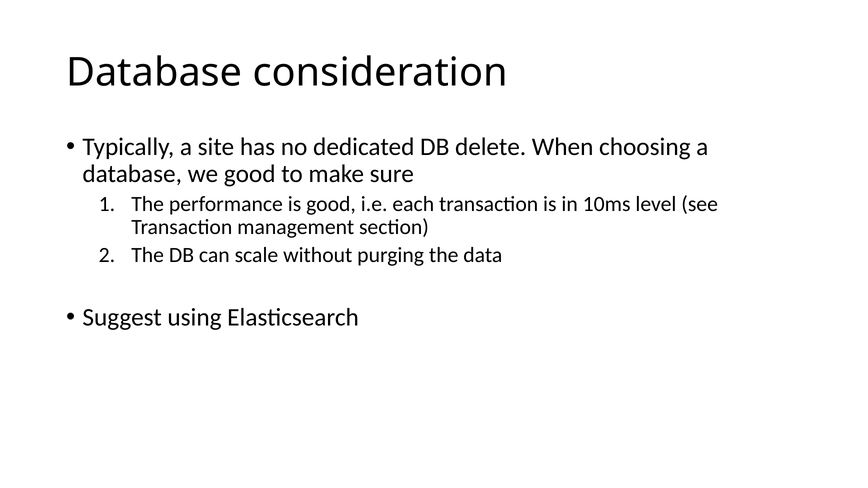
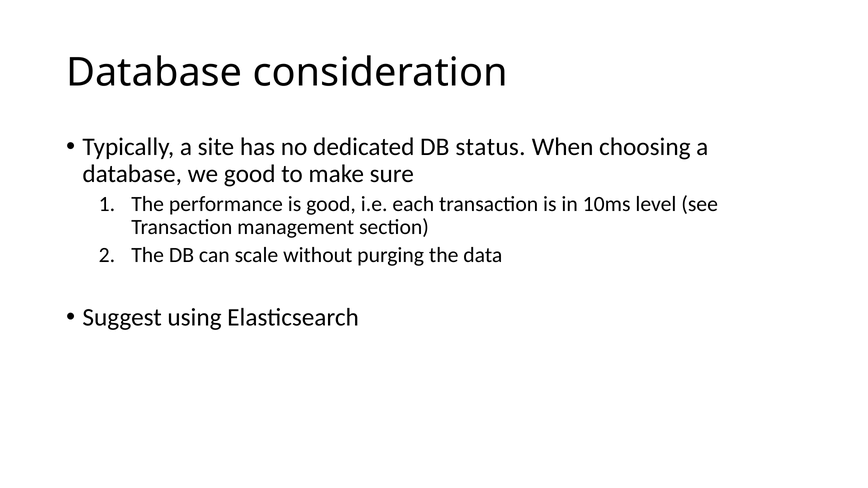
delete: delete -> status (490, 147)
